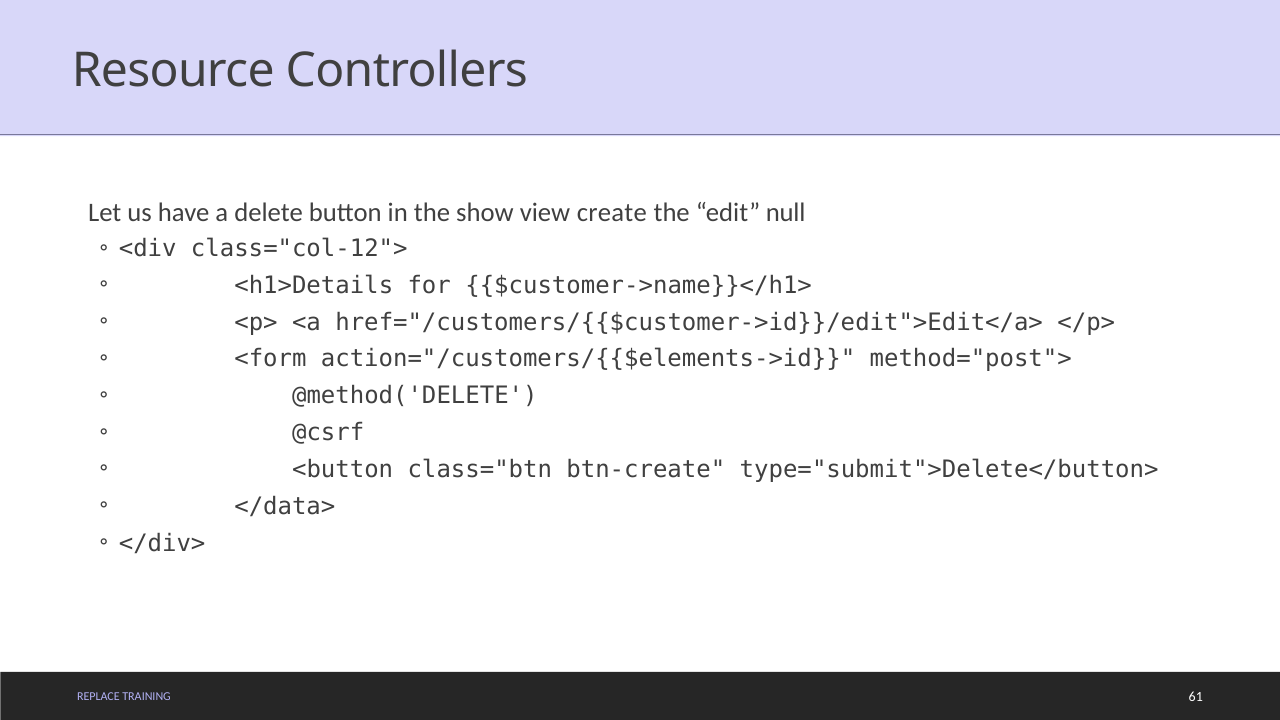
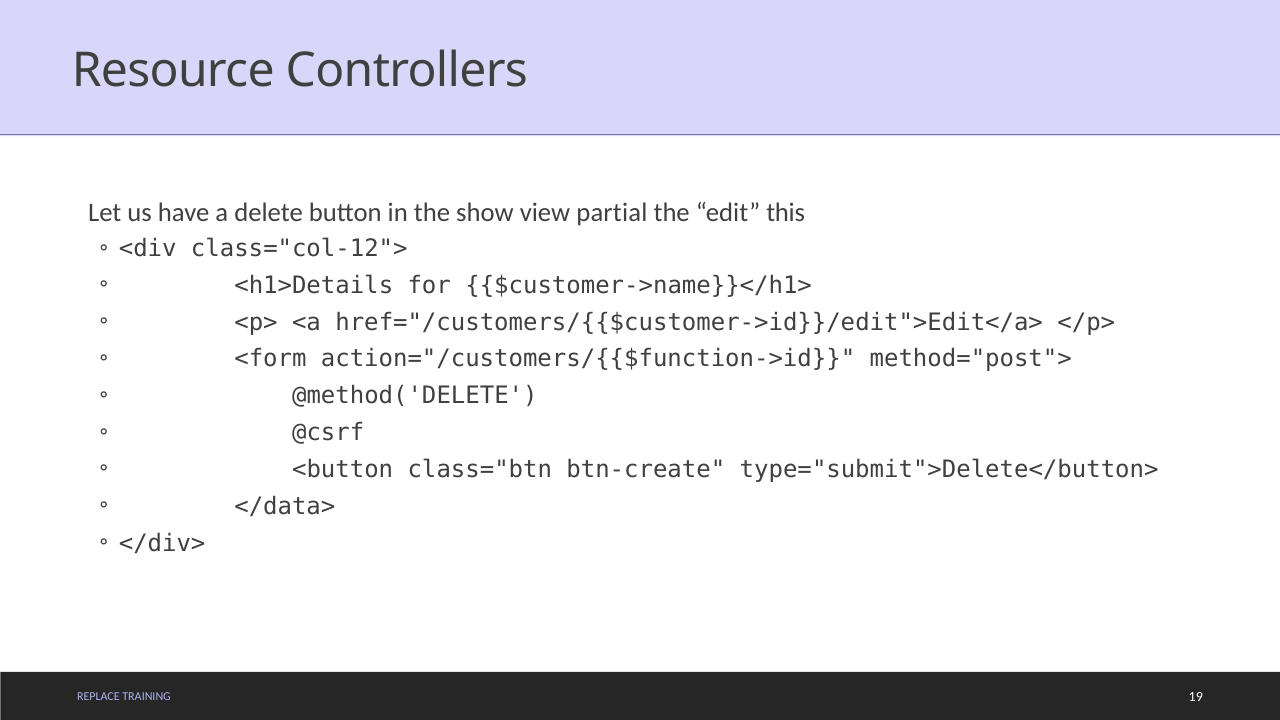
create: create -> partial (612, 213)
null: null -> this (786, 213)
action="/customers/{{$elements->id: action="/customers/{{$elements->id -> action="/customers/{{$function->id (588, 359)
61: 61 -> 19 (1196, 697)
